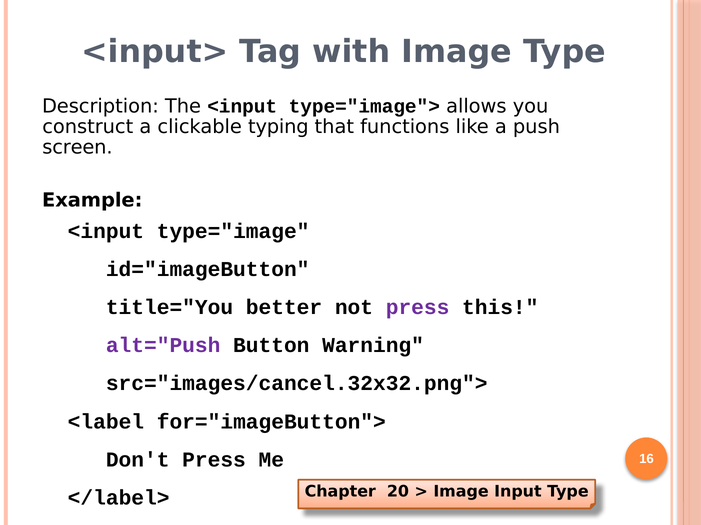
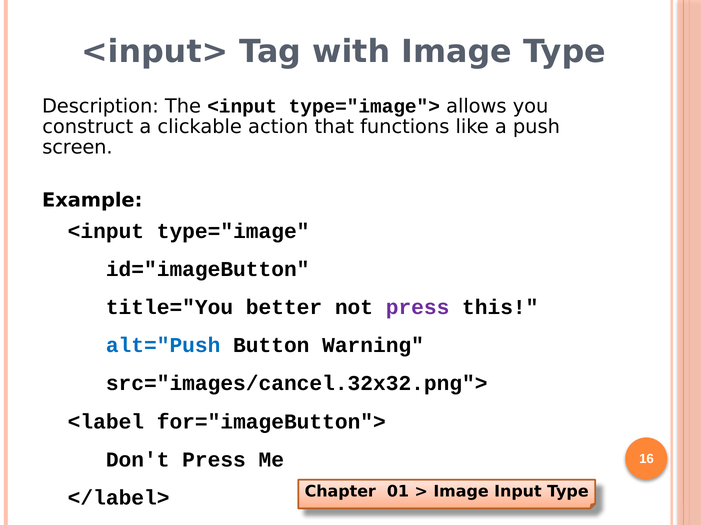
typing: typing -> action (278, 127)
alt="Push colour: purple -> blue (163, 346)
20: 20 -> 01 (398, 492)
